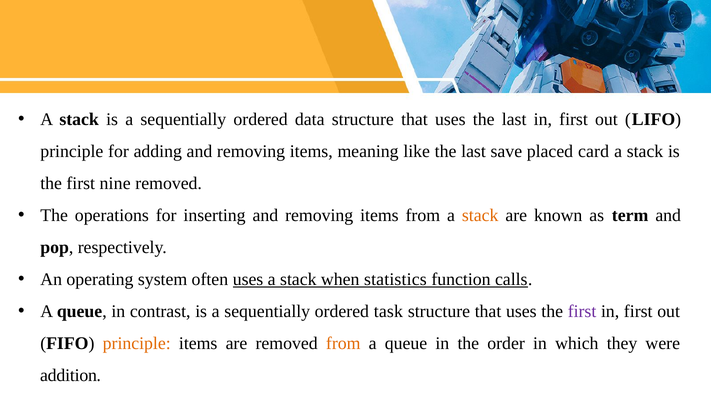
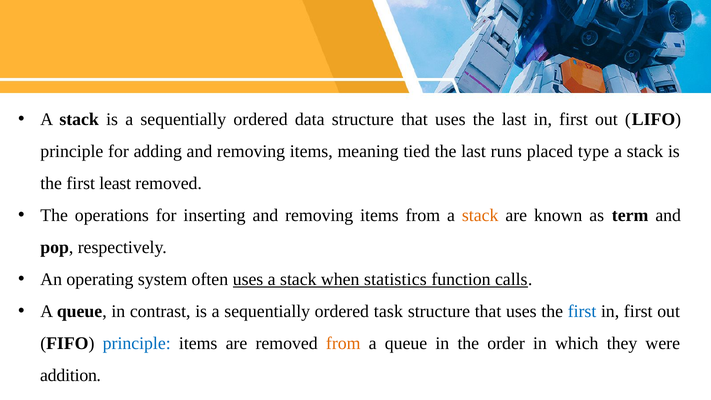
like: like -> tied (417, 151)
save: save -> runs (506, 151)
card: card -> type (594, 151)
nine: nine -> least (115, 183)
first colour: purple -> blue (582, 311)
principle colour: orange -> blue (137, 343)
